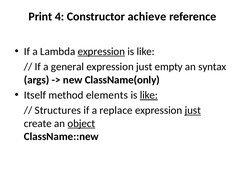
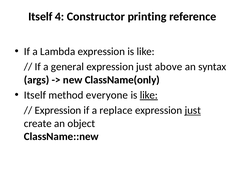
Print: Print -> Itself (40, 17)
achieve: achieve -> printing (147, 17)
expression underline: present -> none (101, 51)
empty: empty -> above (169, 67)
elements: elements -> everyone (107, 95)
Structures: Structures -> Expression (58, 110)
object underline: present -> none (81, 123)
